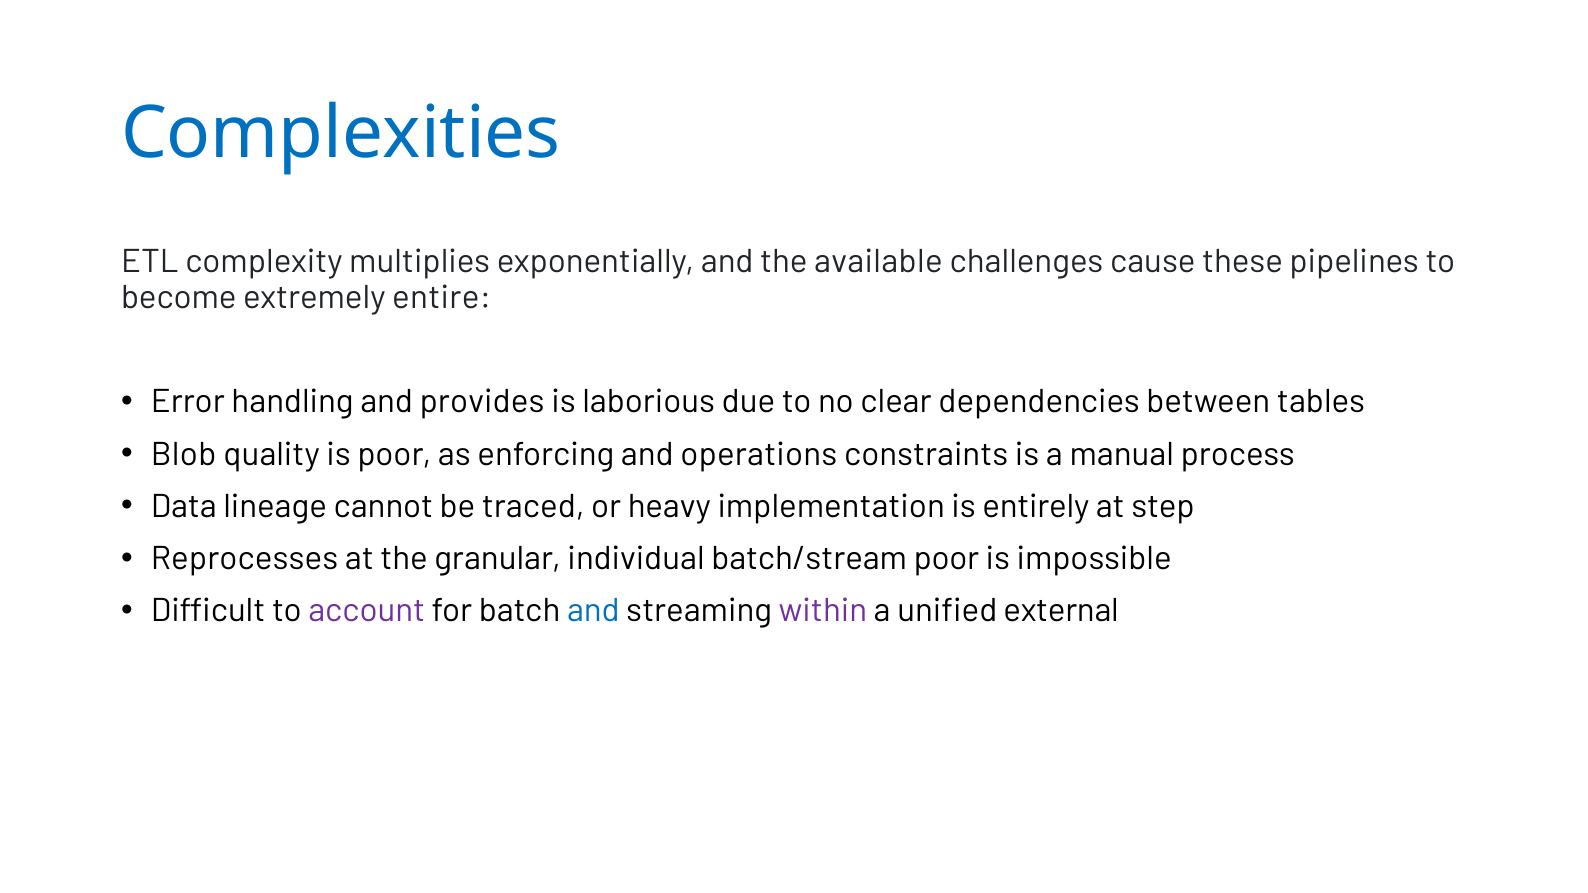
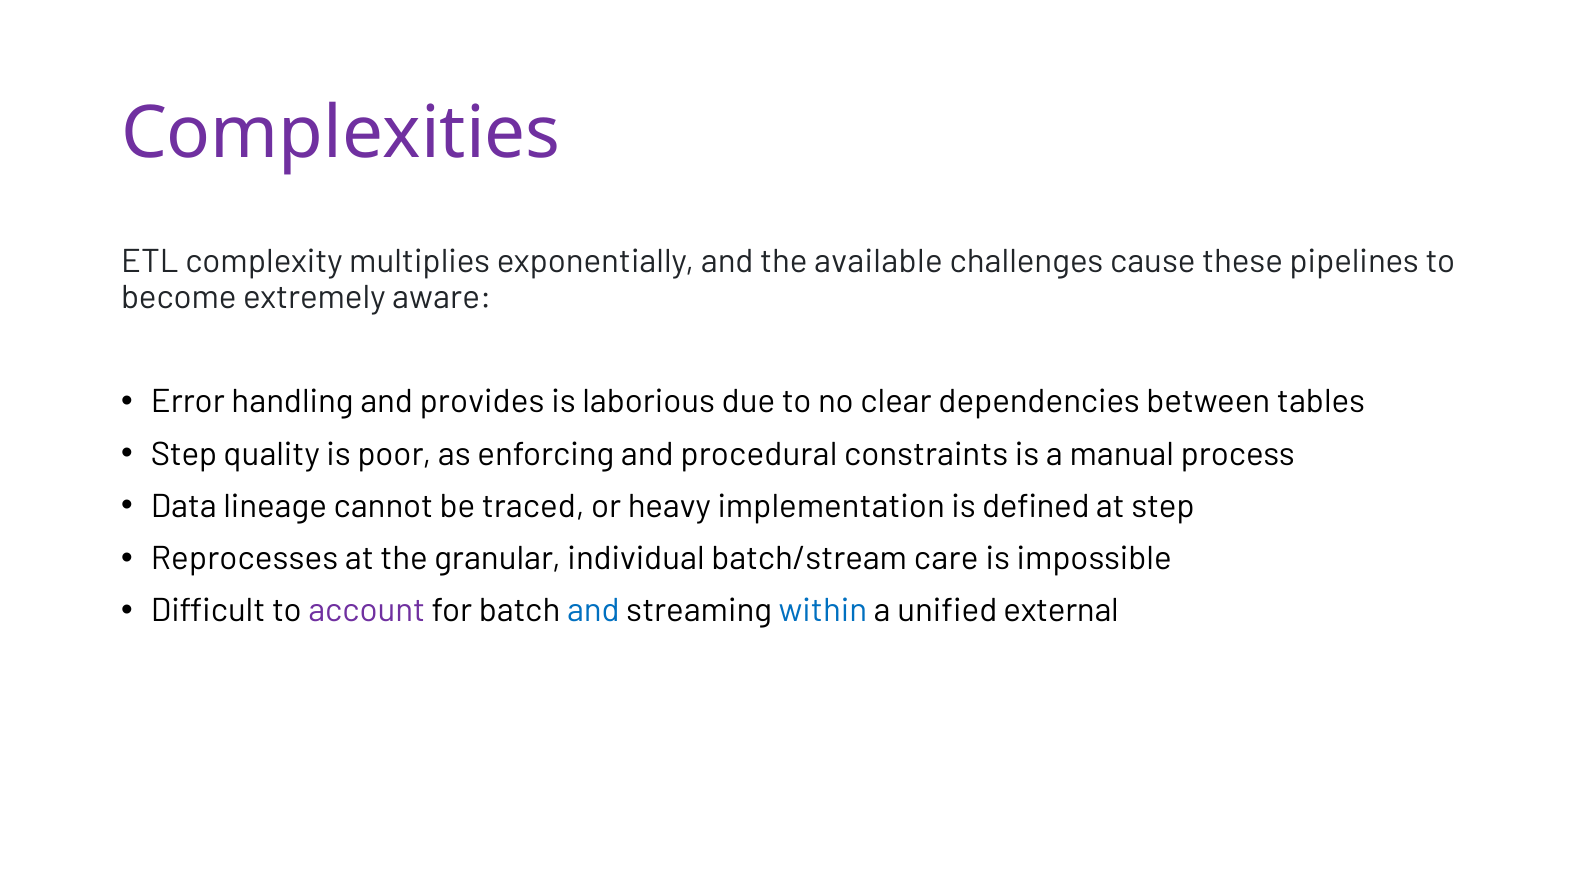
Complexities colour: blue -> purple (341, 133)
entire: entire -> aware (442, 297)
Blob: Blob -> Step (184, 454)
operations: operations -> procedural (759, 454)
entirely: entirely -> defined (1036, 507)
batch/stream poor: poor -> care (946, 559)
within colour: purple -> blue (823, 611)
